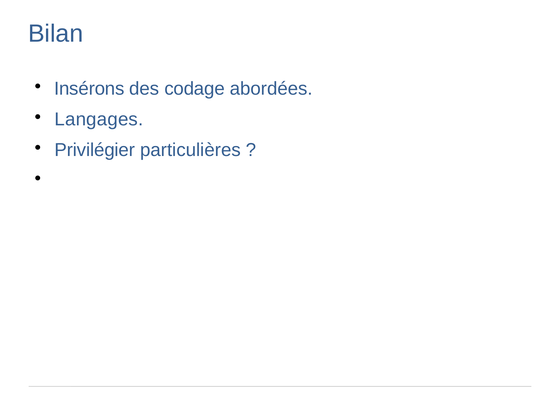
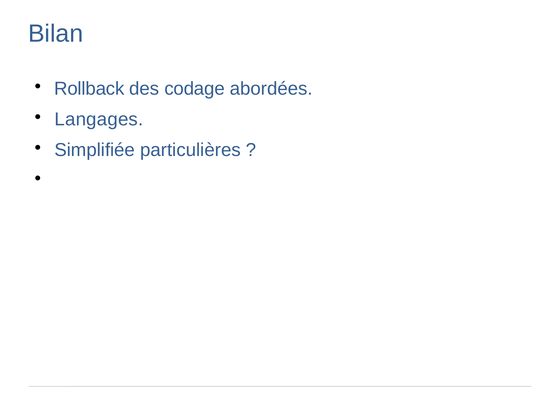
Insérons: Insérons -> Rollback (89, 89)
Privilégier: Privilégier -> Simplifiée (95, 150)
